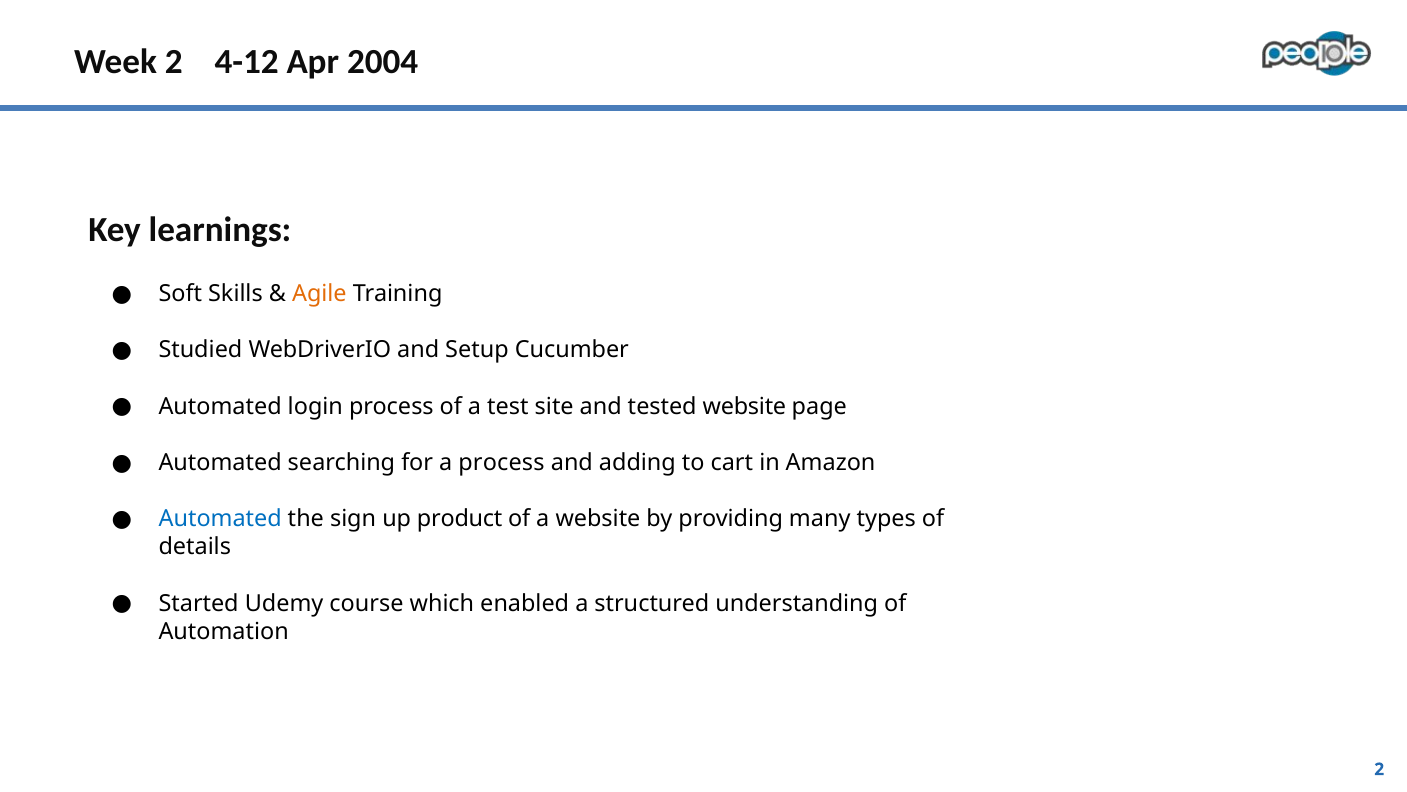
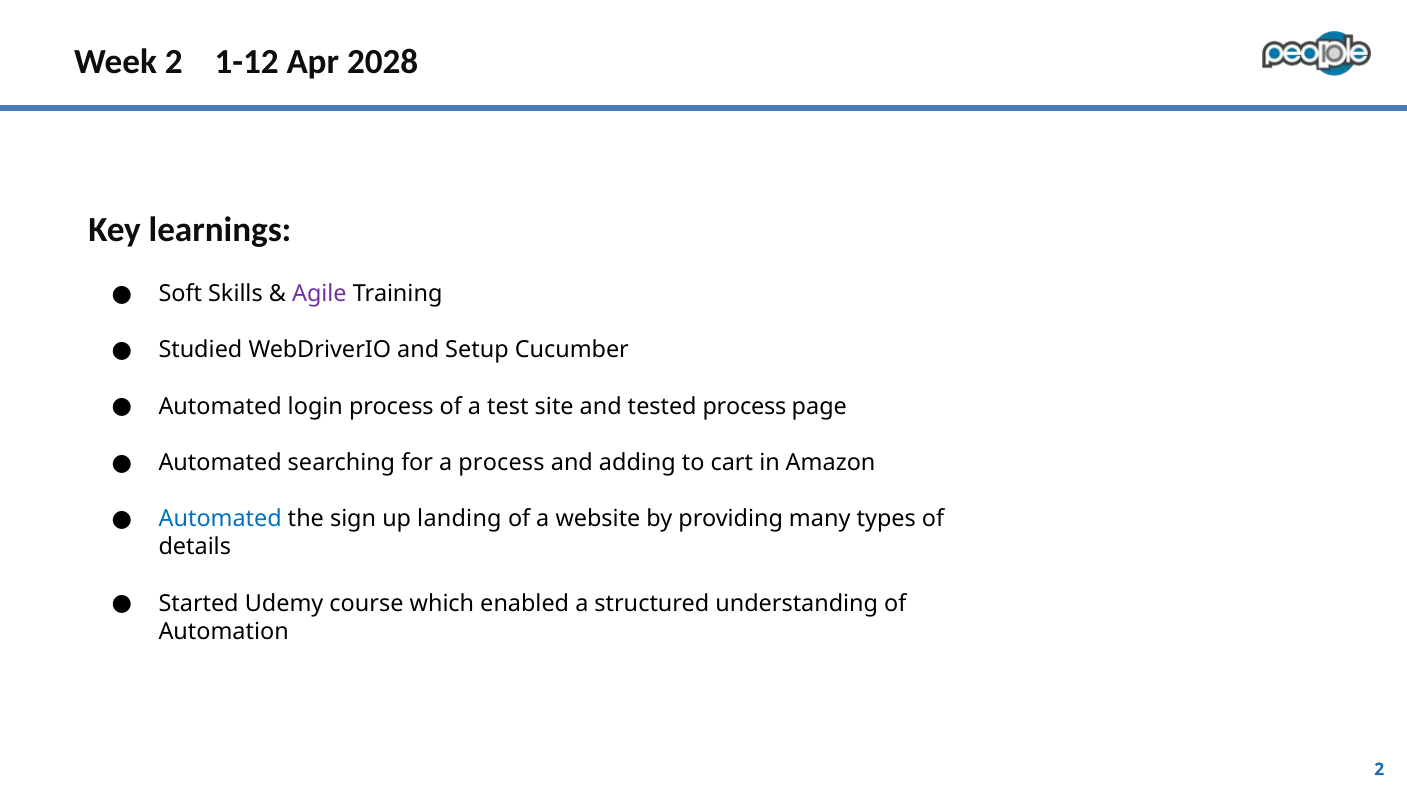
4-12: 4-12 -> 1-12 (247, 62)
2004: 2004 -> 2028 (383, 62)
Agile colour: orange -> purple (319, 293)
tested website: website -> process (744, 406)
product: product -> landing (459, 519)
